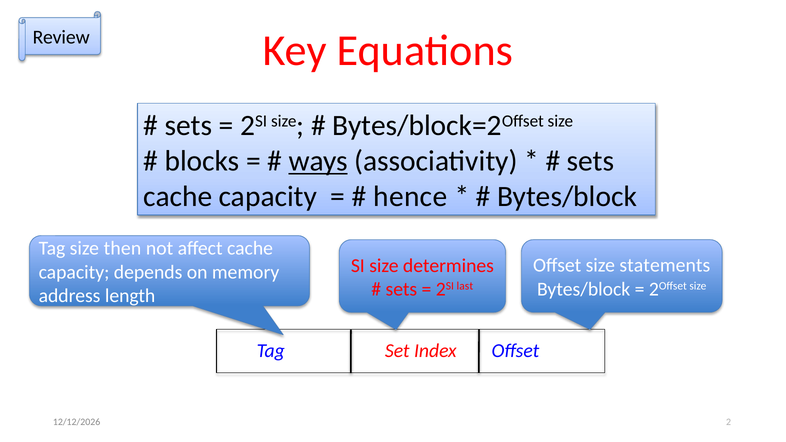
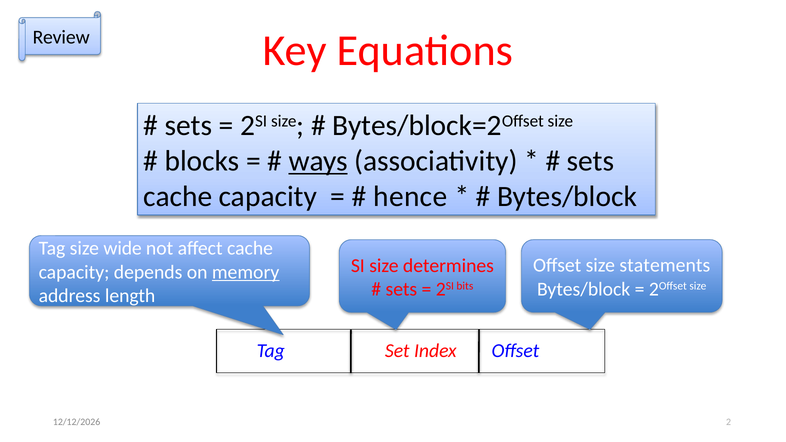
then: then -> wide (123, 249)
memory underline: none -> present (246, 272)
last: last -> bits (465, 286)
